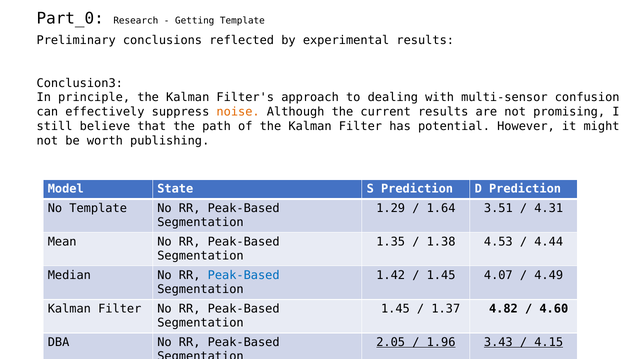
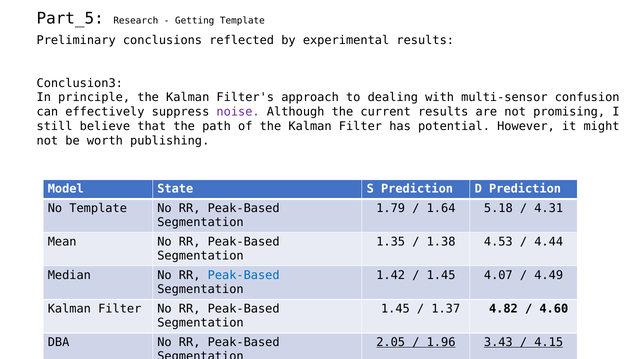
Part_0: Part_0 -> Part_5 (70, 19)
noise colour: orange -> purple (238, 112)
1.29: 1.29 -> 1.79 (391, 208)
3.51: 3.51 -> 5.18 (498, 208)
